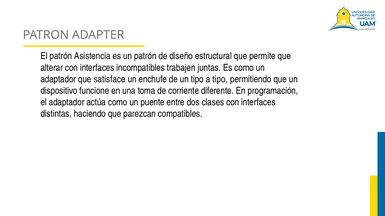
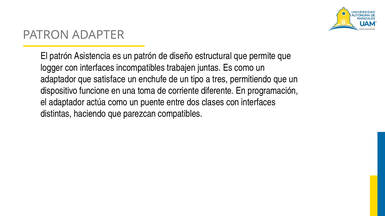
alterar: alterar -> logger (52, 68)
a tipo: tipo -> tres (220, 79)
